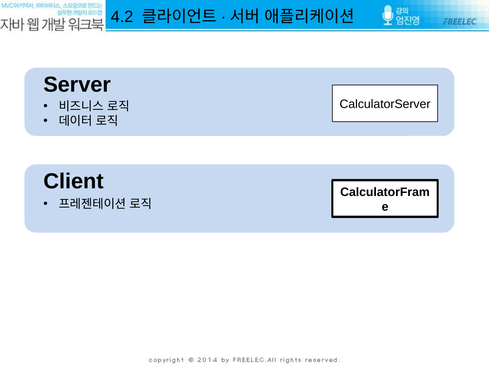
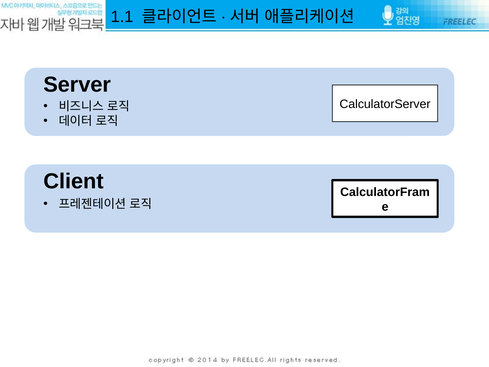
4.2: 4.2 -> 1.1 (122, 17)
